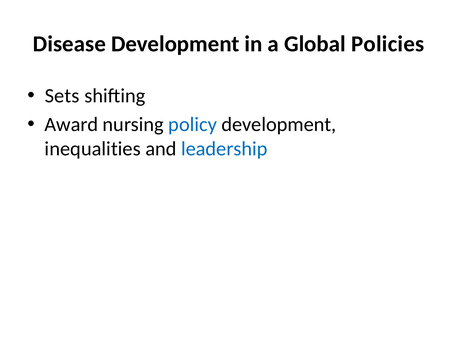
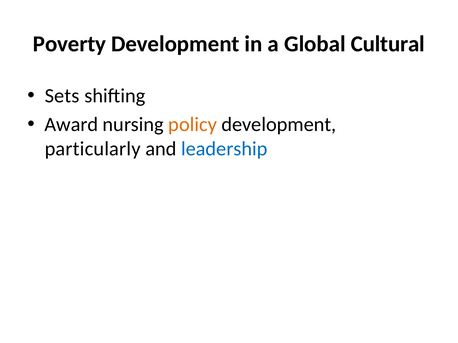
Disease: Disease -> Poverty (69, 44)
Policies: Policies -> Cultural (388, 44)
policy colour: blue -> orange (193, 125)
inequalities: inequalities -> particularly (93, 149)
